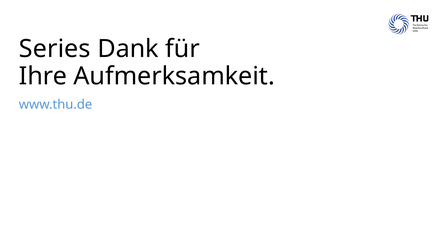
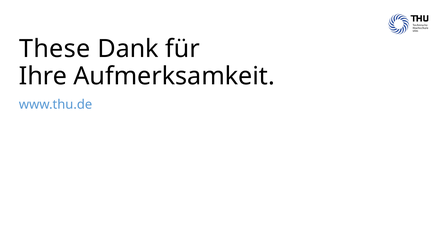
Series: Series -> These (55, 49)
